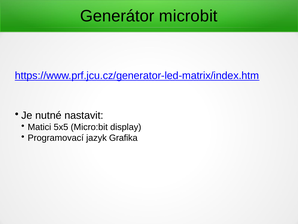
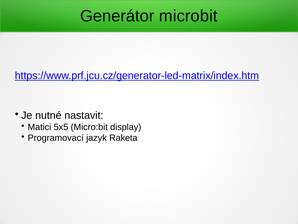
Grafika: Grafika -> Raketa (123, 138)
